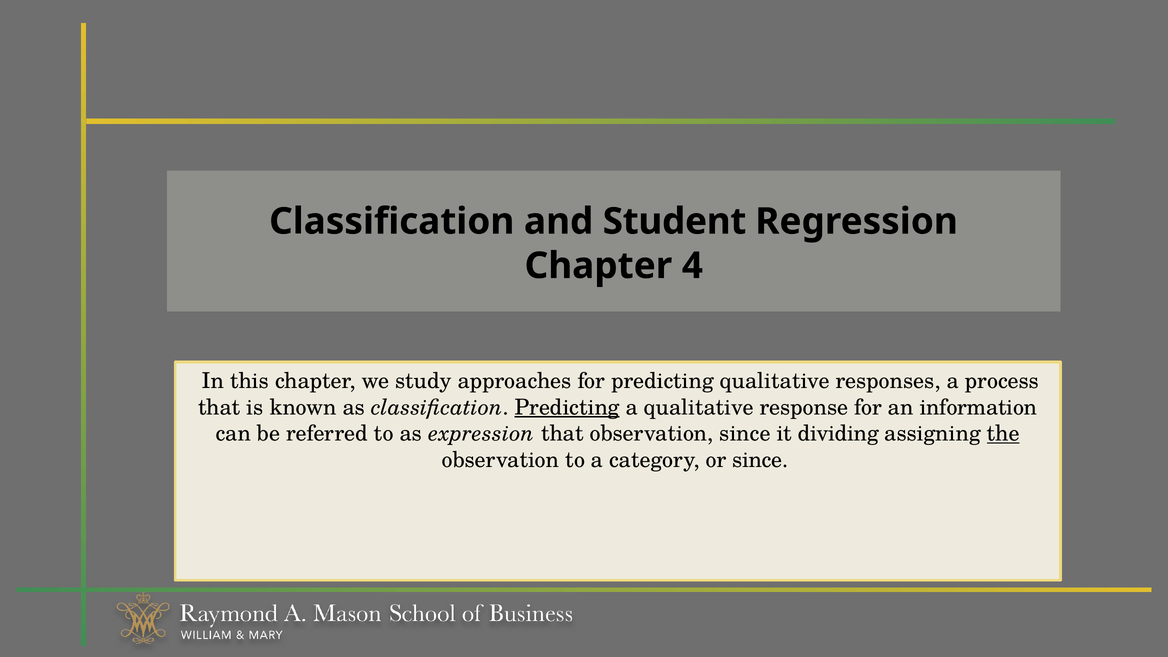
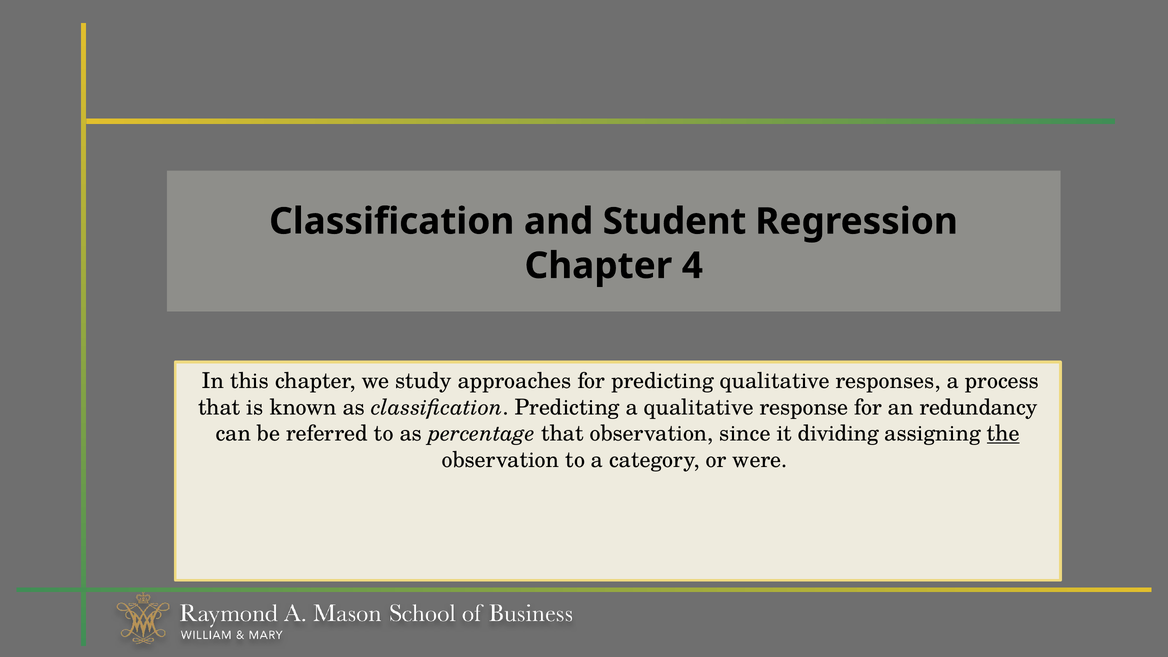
Predicting underline: present -> none (567, 407)
information: information -> redundancy (978, 407)
expression: expression -> percentage (482, 434)
or since: since -> were (760, 460)
